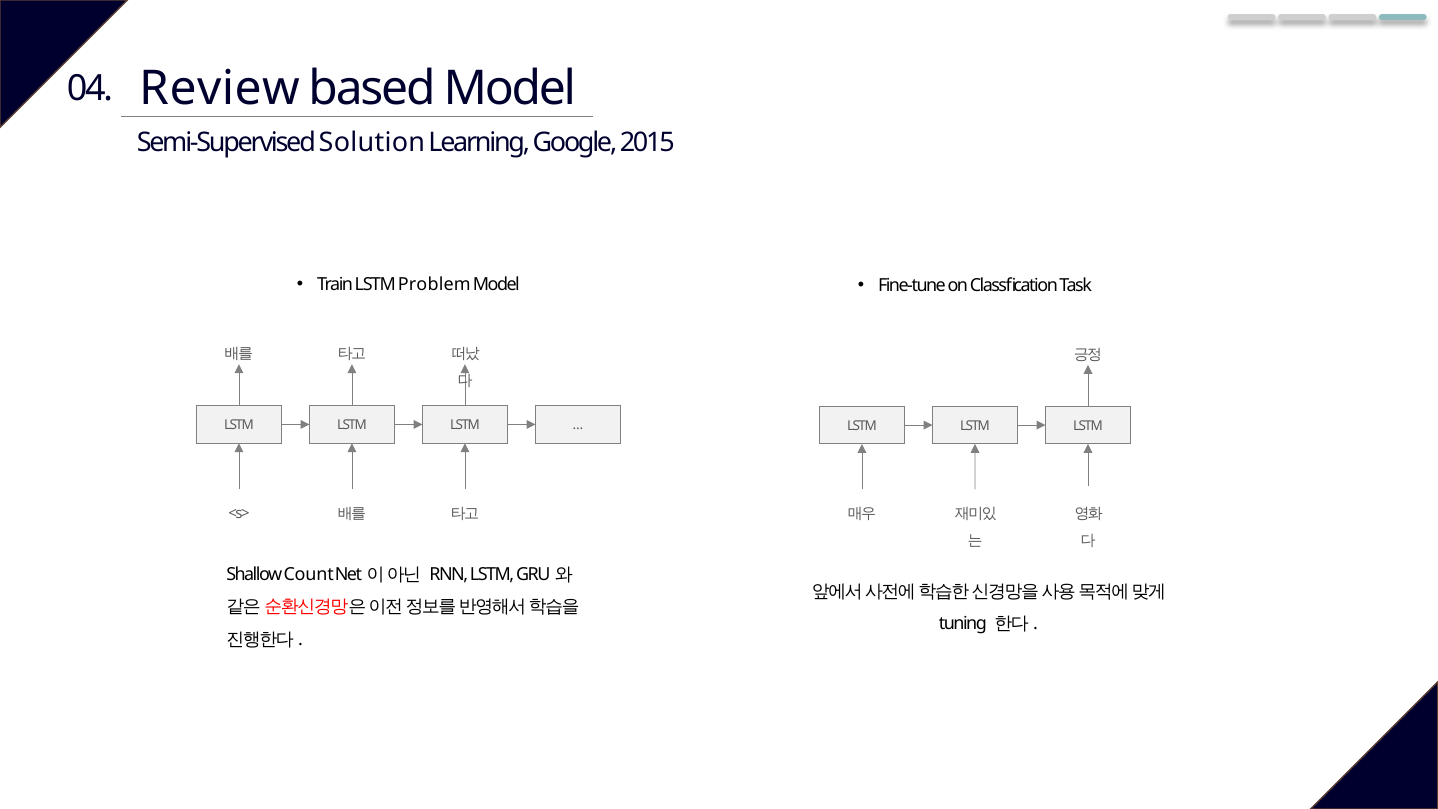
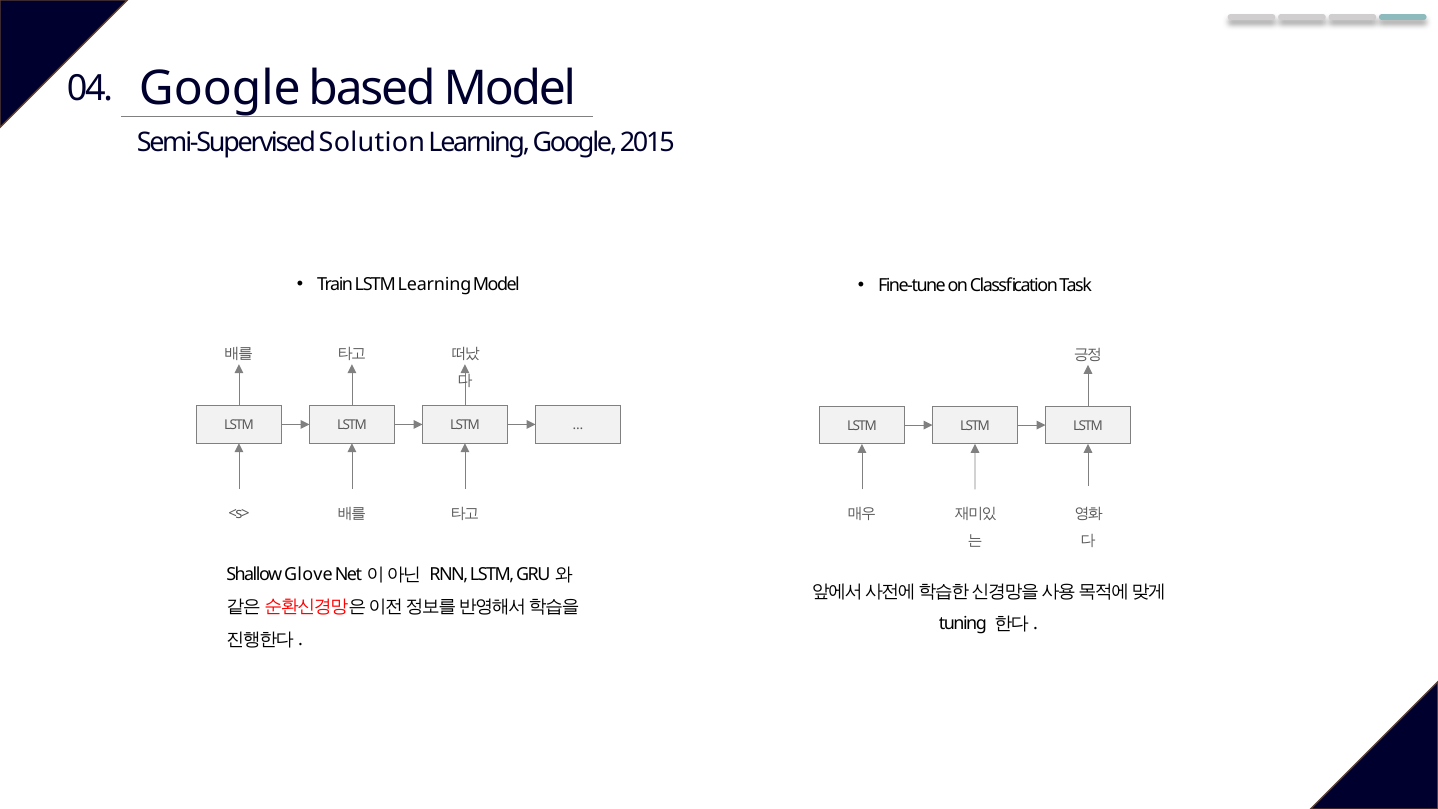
Review: Review -> Google (220, 89)
LSTM Problem: Problem -> Learning (434, 284)
Count: Count -> Glove (308, 574)
